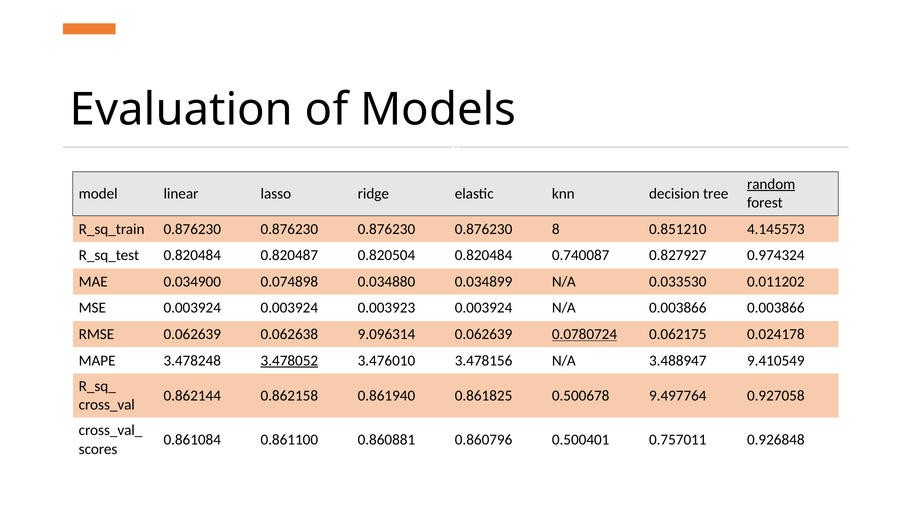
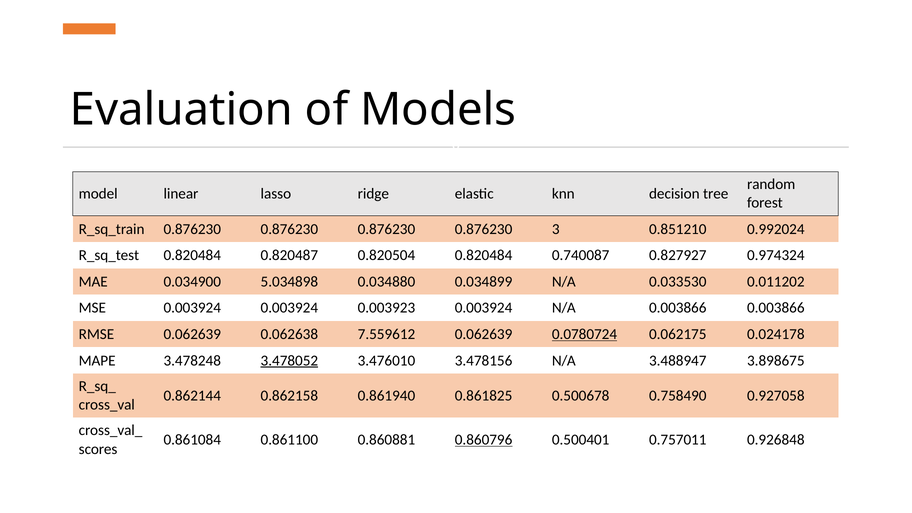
random underline: present -> none (771, 184)
8: 8 -> 3 (556, 229)
4.145573: 4.145573 -> 0.992024 (776, 229)
0.074898: 0.074898 -> 5.034898 (289, 282)
9.096314: 9.096314 -> 7.559612 (386, 334)
9.410549: 9.410549 -> 3.898675 (776, 360)
9.497764: 9.497764 -> 0.758490 (678, 396)
0.860796 underline: none -> present (484, 440)
